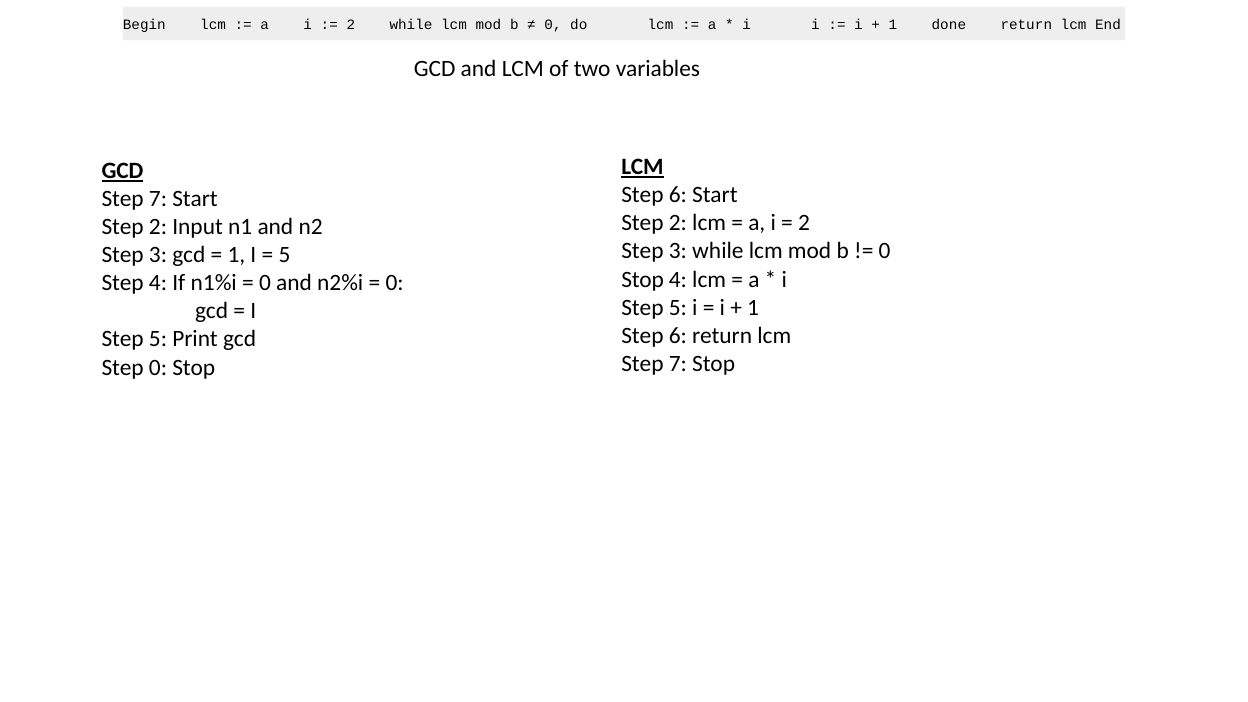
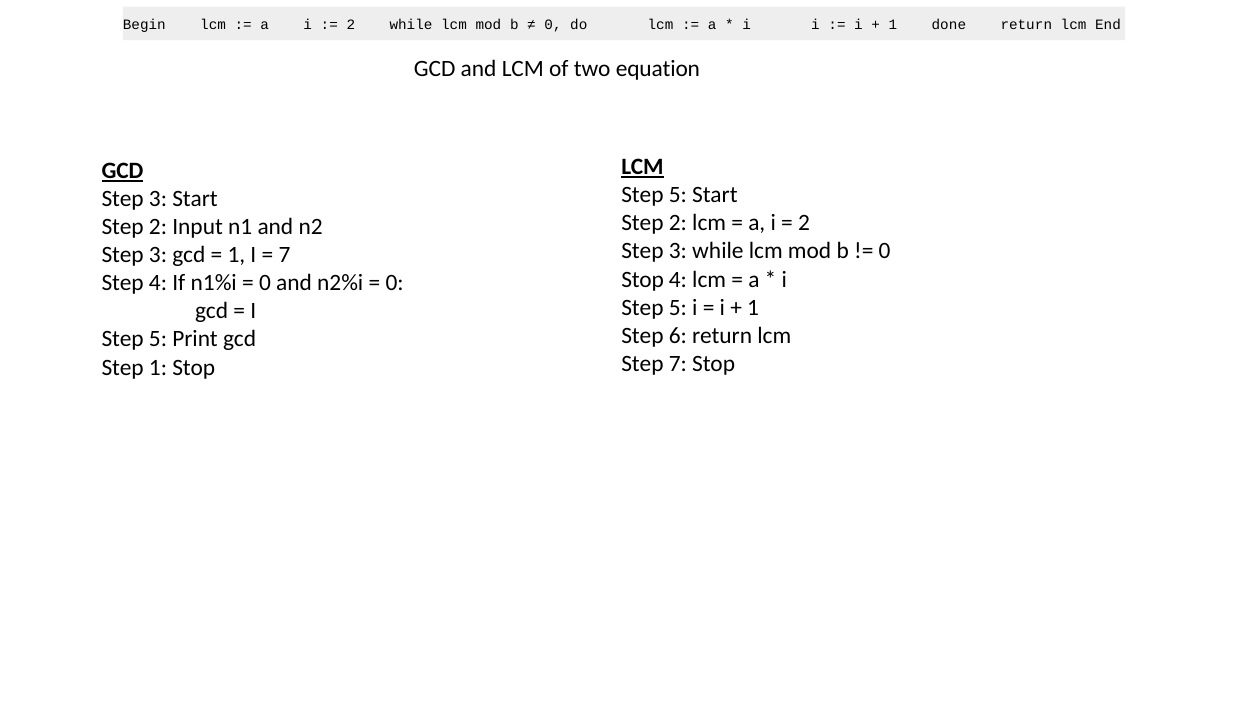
variables: variables -> equation (658, 68)
6: 6 -> 5 (678, 195)
7: 7 -> 3 (158, 199)
5: 5 -> 7 (285, 255)
Step 0: 0 -> 1 (158, 367)
